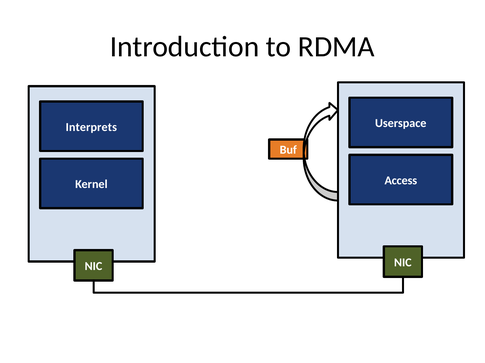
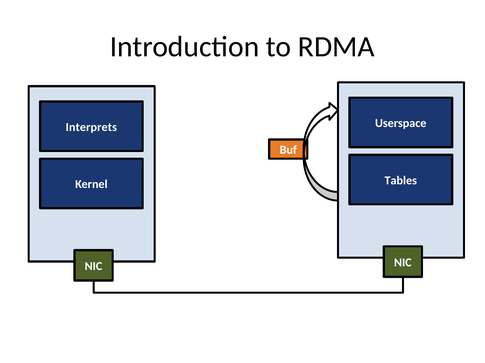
Access: Access -> Tables (401, 181)
